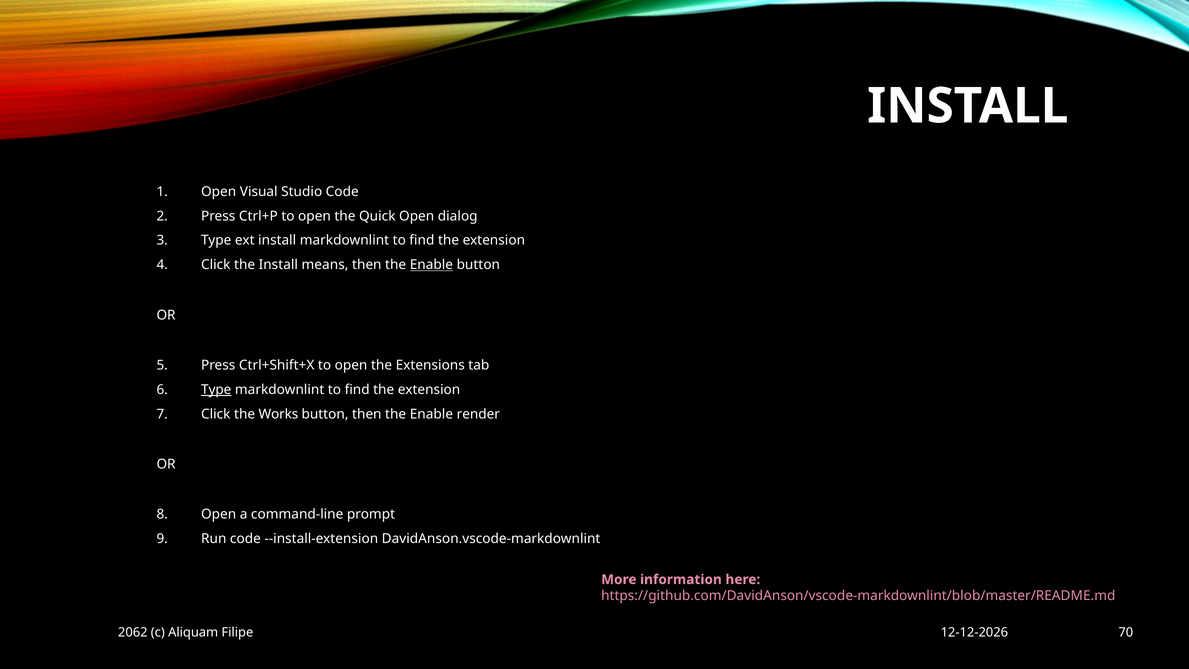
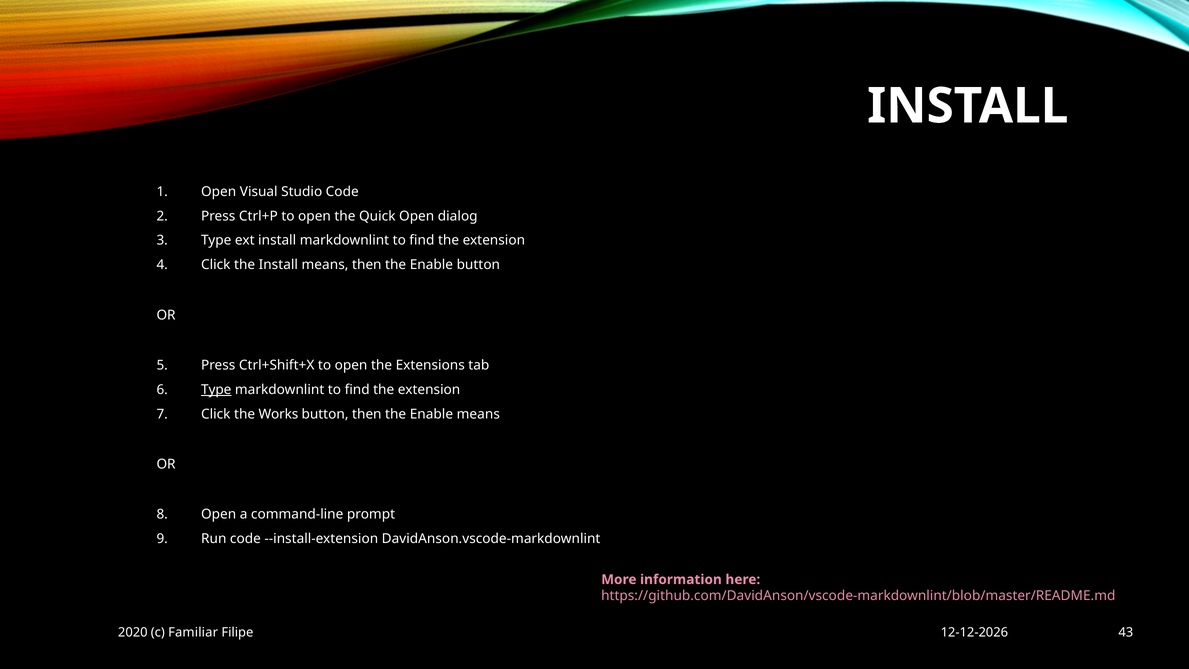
Enable underline: present -> none (431, 265)
Enable render: render -> means (478, 414)
2062: 2062 -> 2020 (133, 632)
Aliquam: Aliquam -> Familiar (193, 632)
70: 70 -> 43 (1126, 632)
